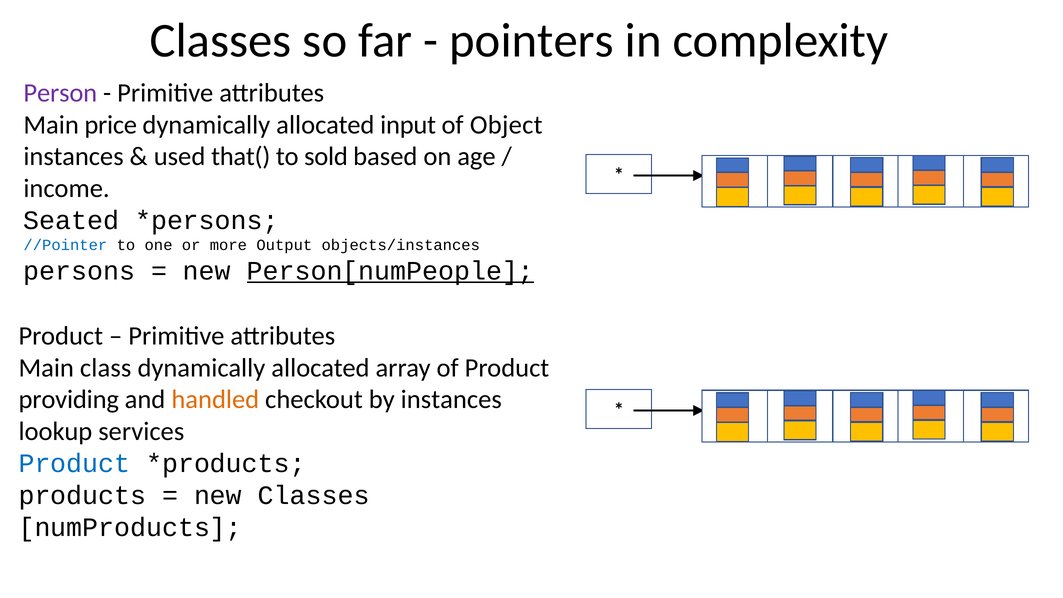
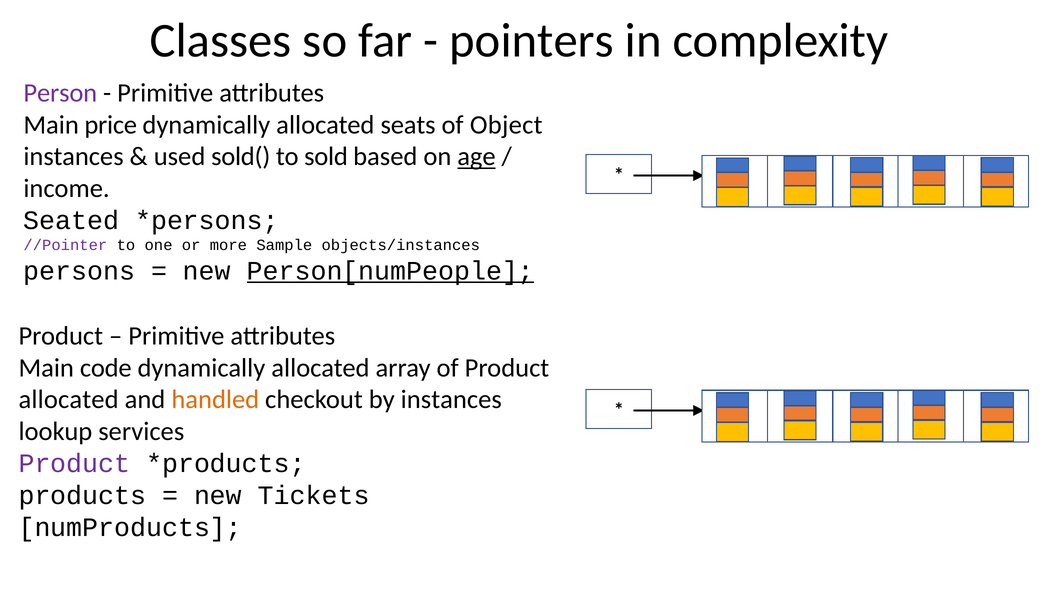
input: input -> seats (408, 125)
that(: that( -> sold( (241, 157)
age underline: none -> present (476, 157)
//Pointer colour: blue -> purple (65, 245)
Output: Output -> Sample (284, 245)
class: class -> code (106, 368)
providing: providing -> allocated (69, 400)
Product colour: blue -> purple (74, 463)
new Classes: Classes -> Tickets (314, 495)
